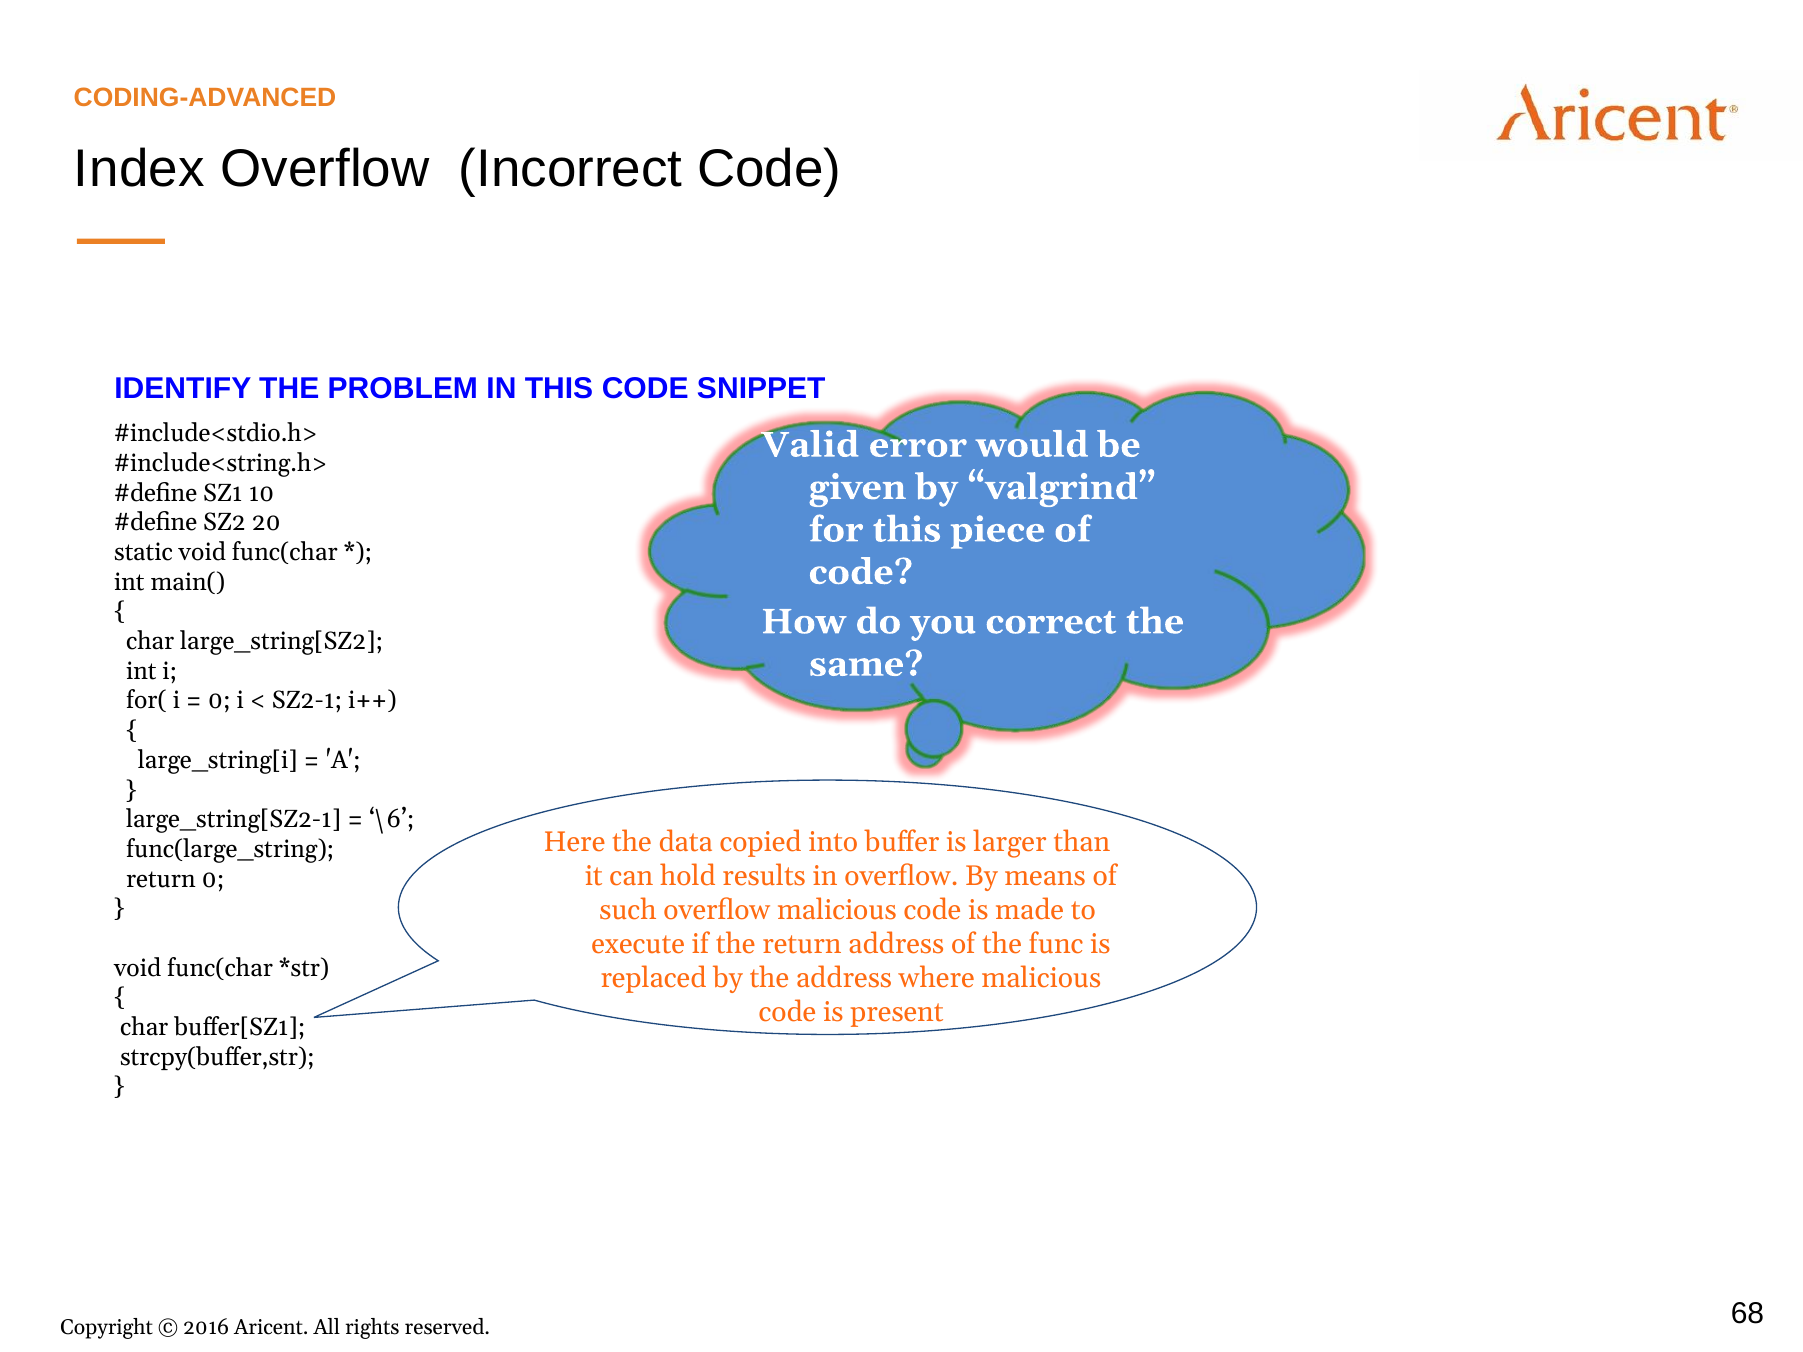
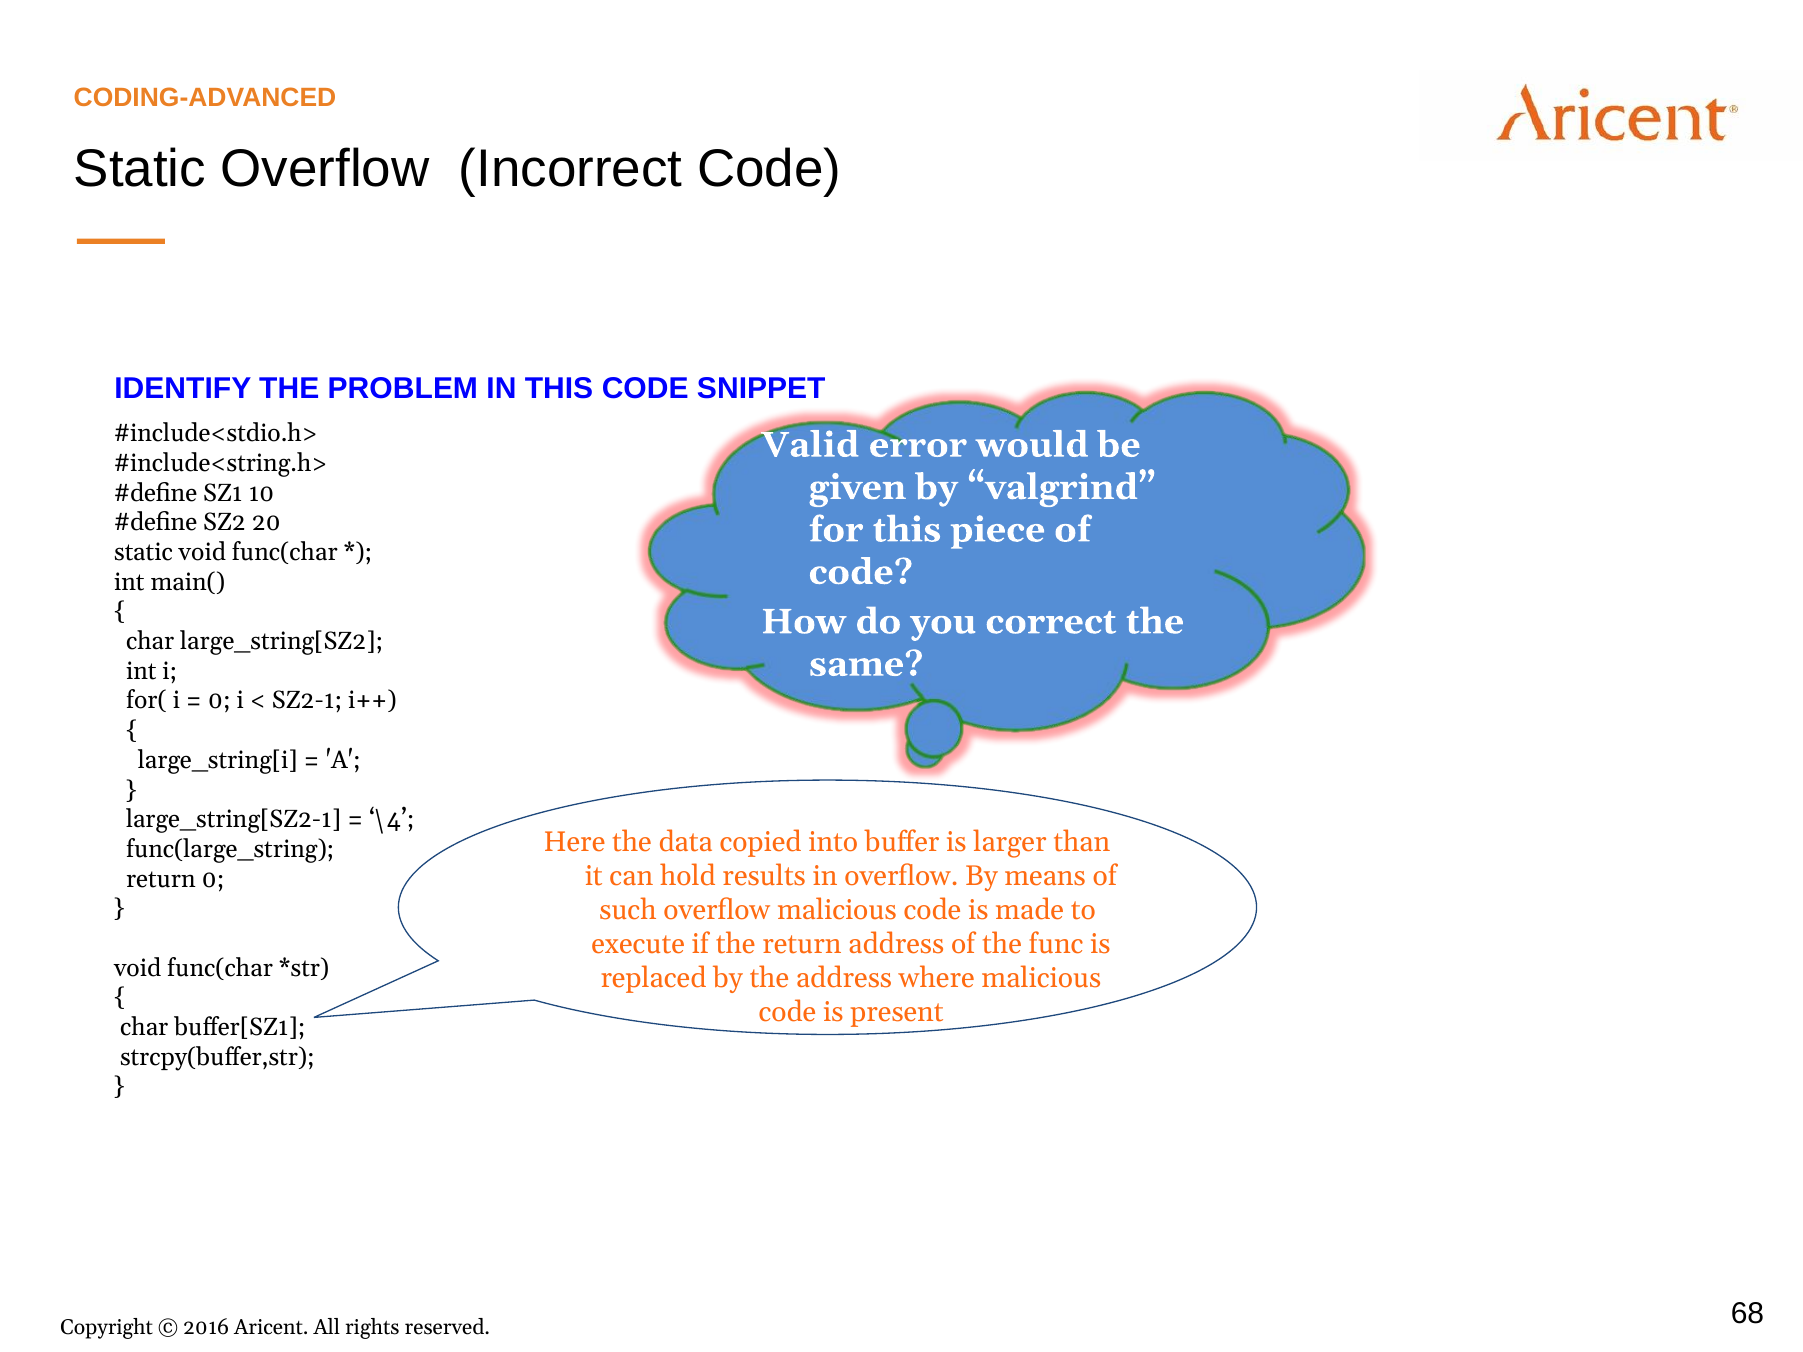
Index: Index -> Static (140, 169)
\6: \6 -> \4 (392, 819)
